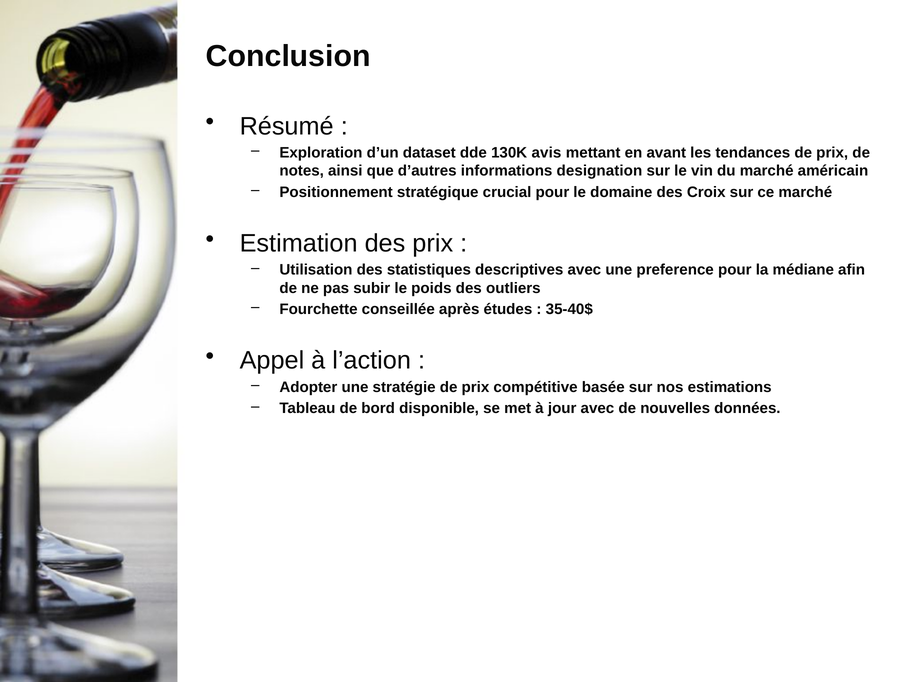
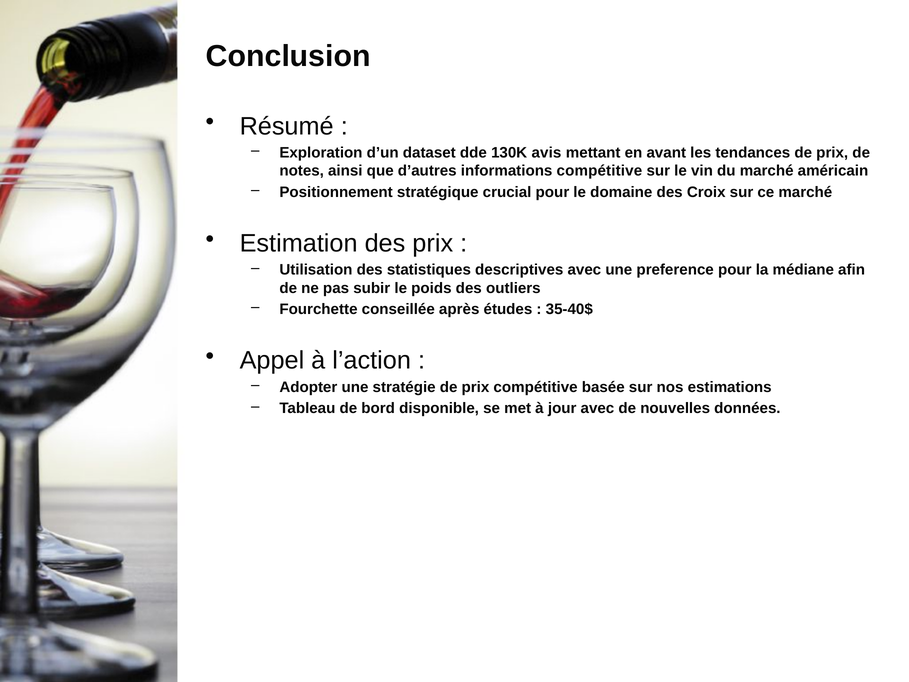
informations designation: designation -> compétitive (599, 171)
